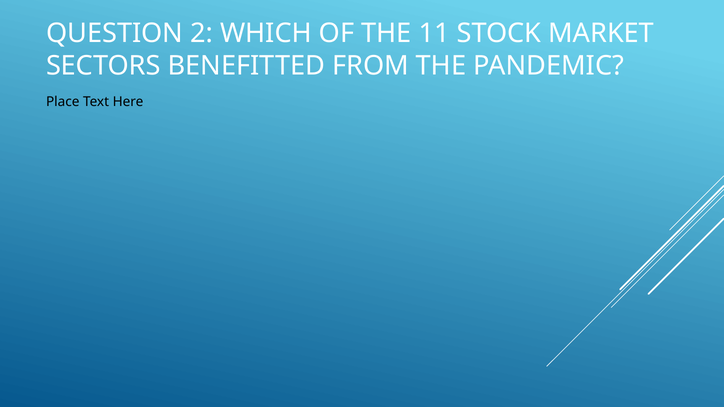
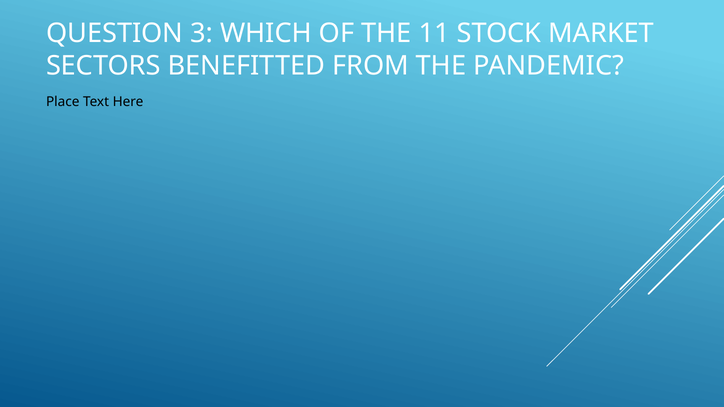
2: 2 -> 3 (202, 33)
